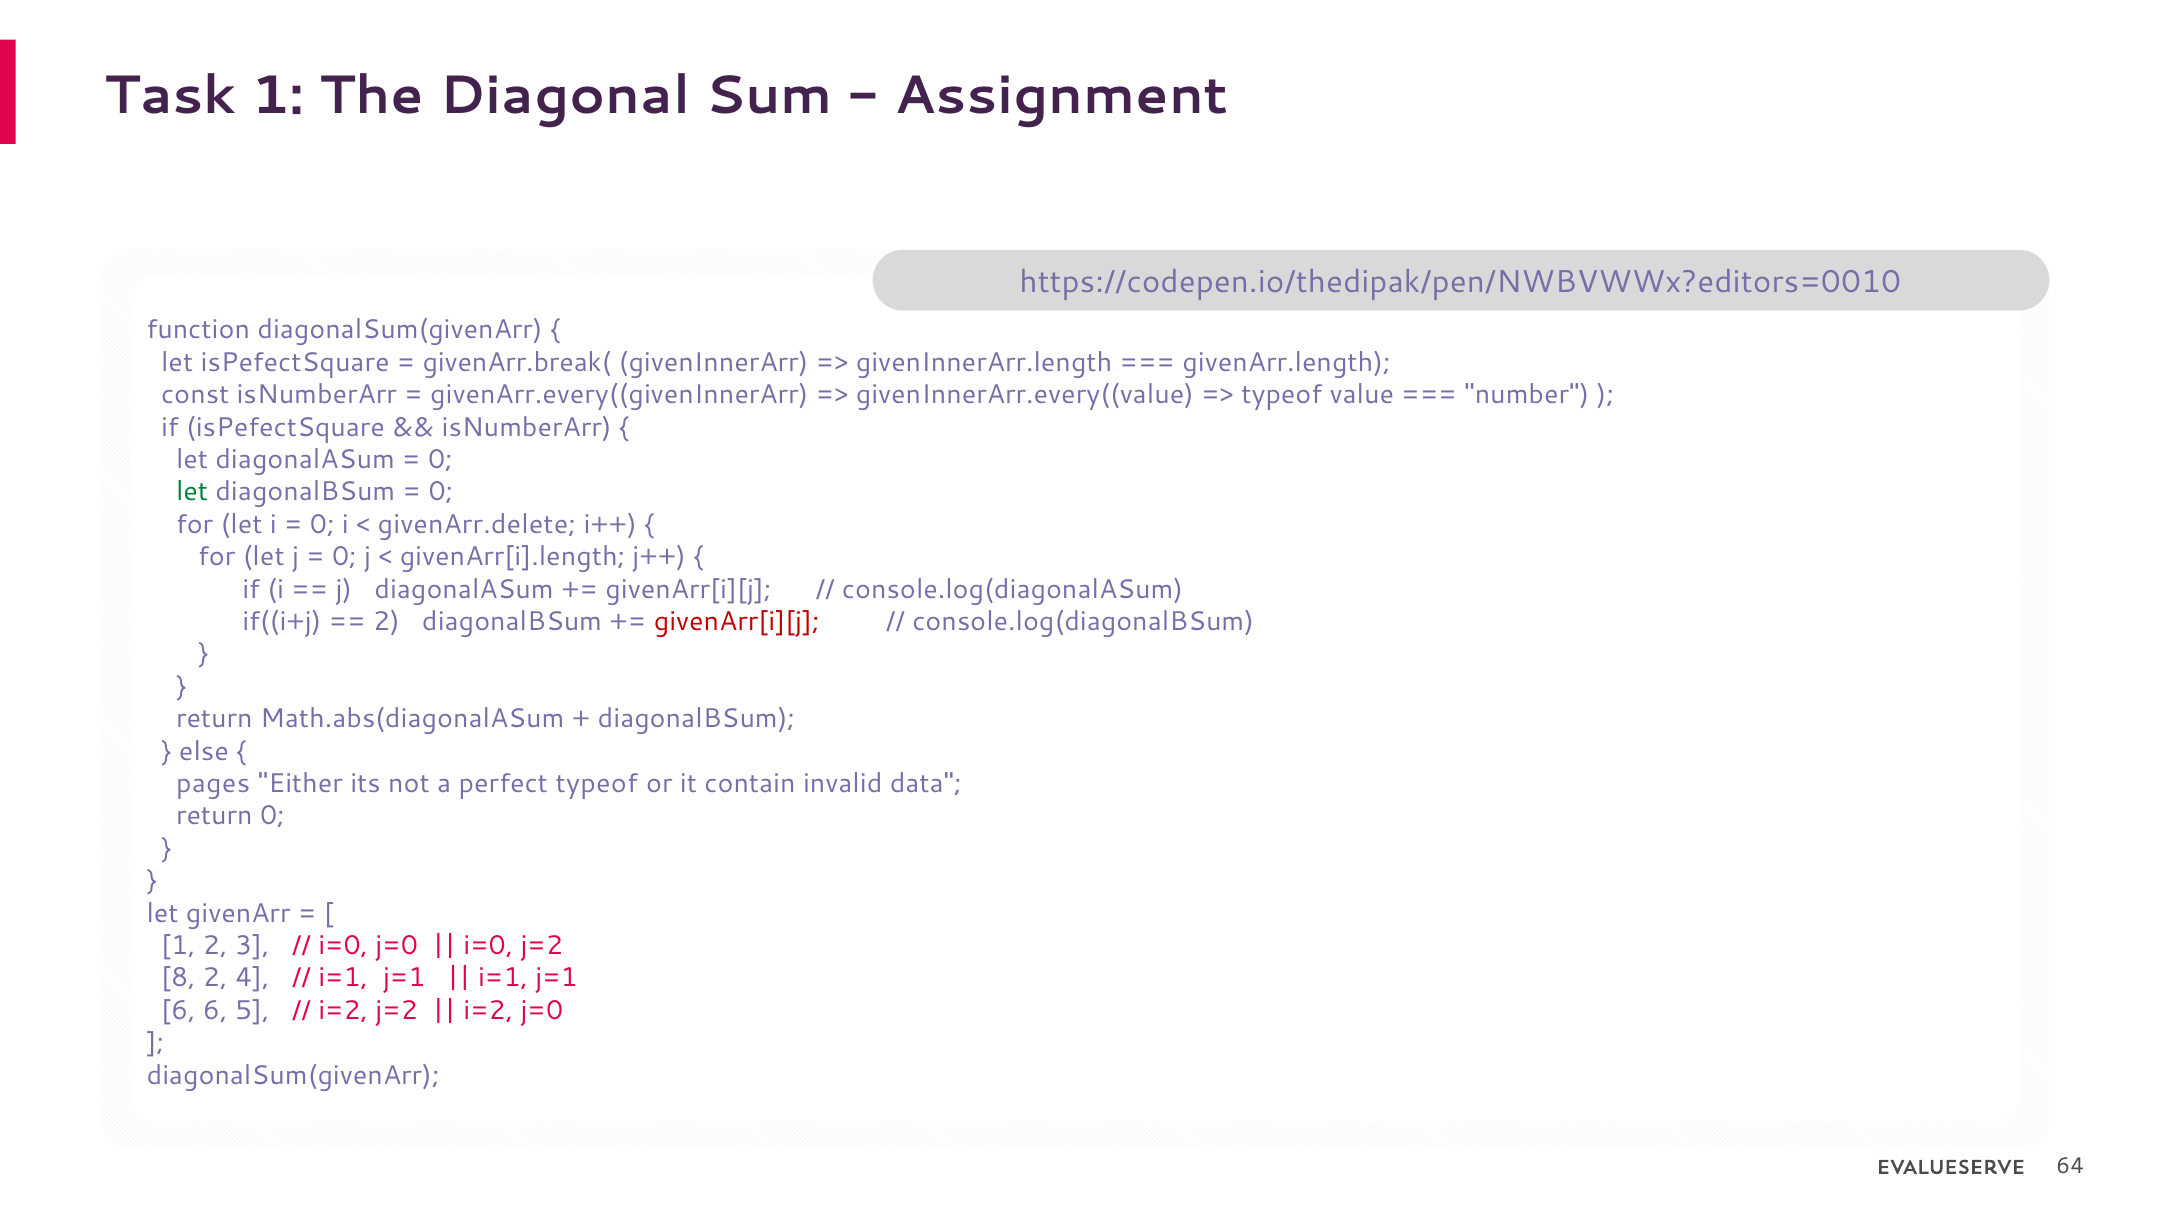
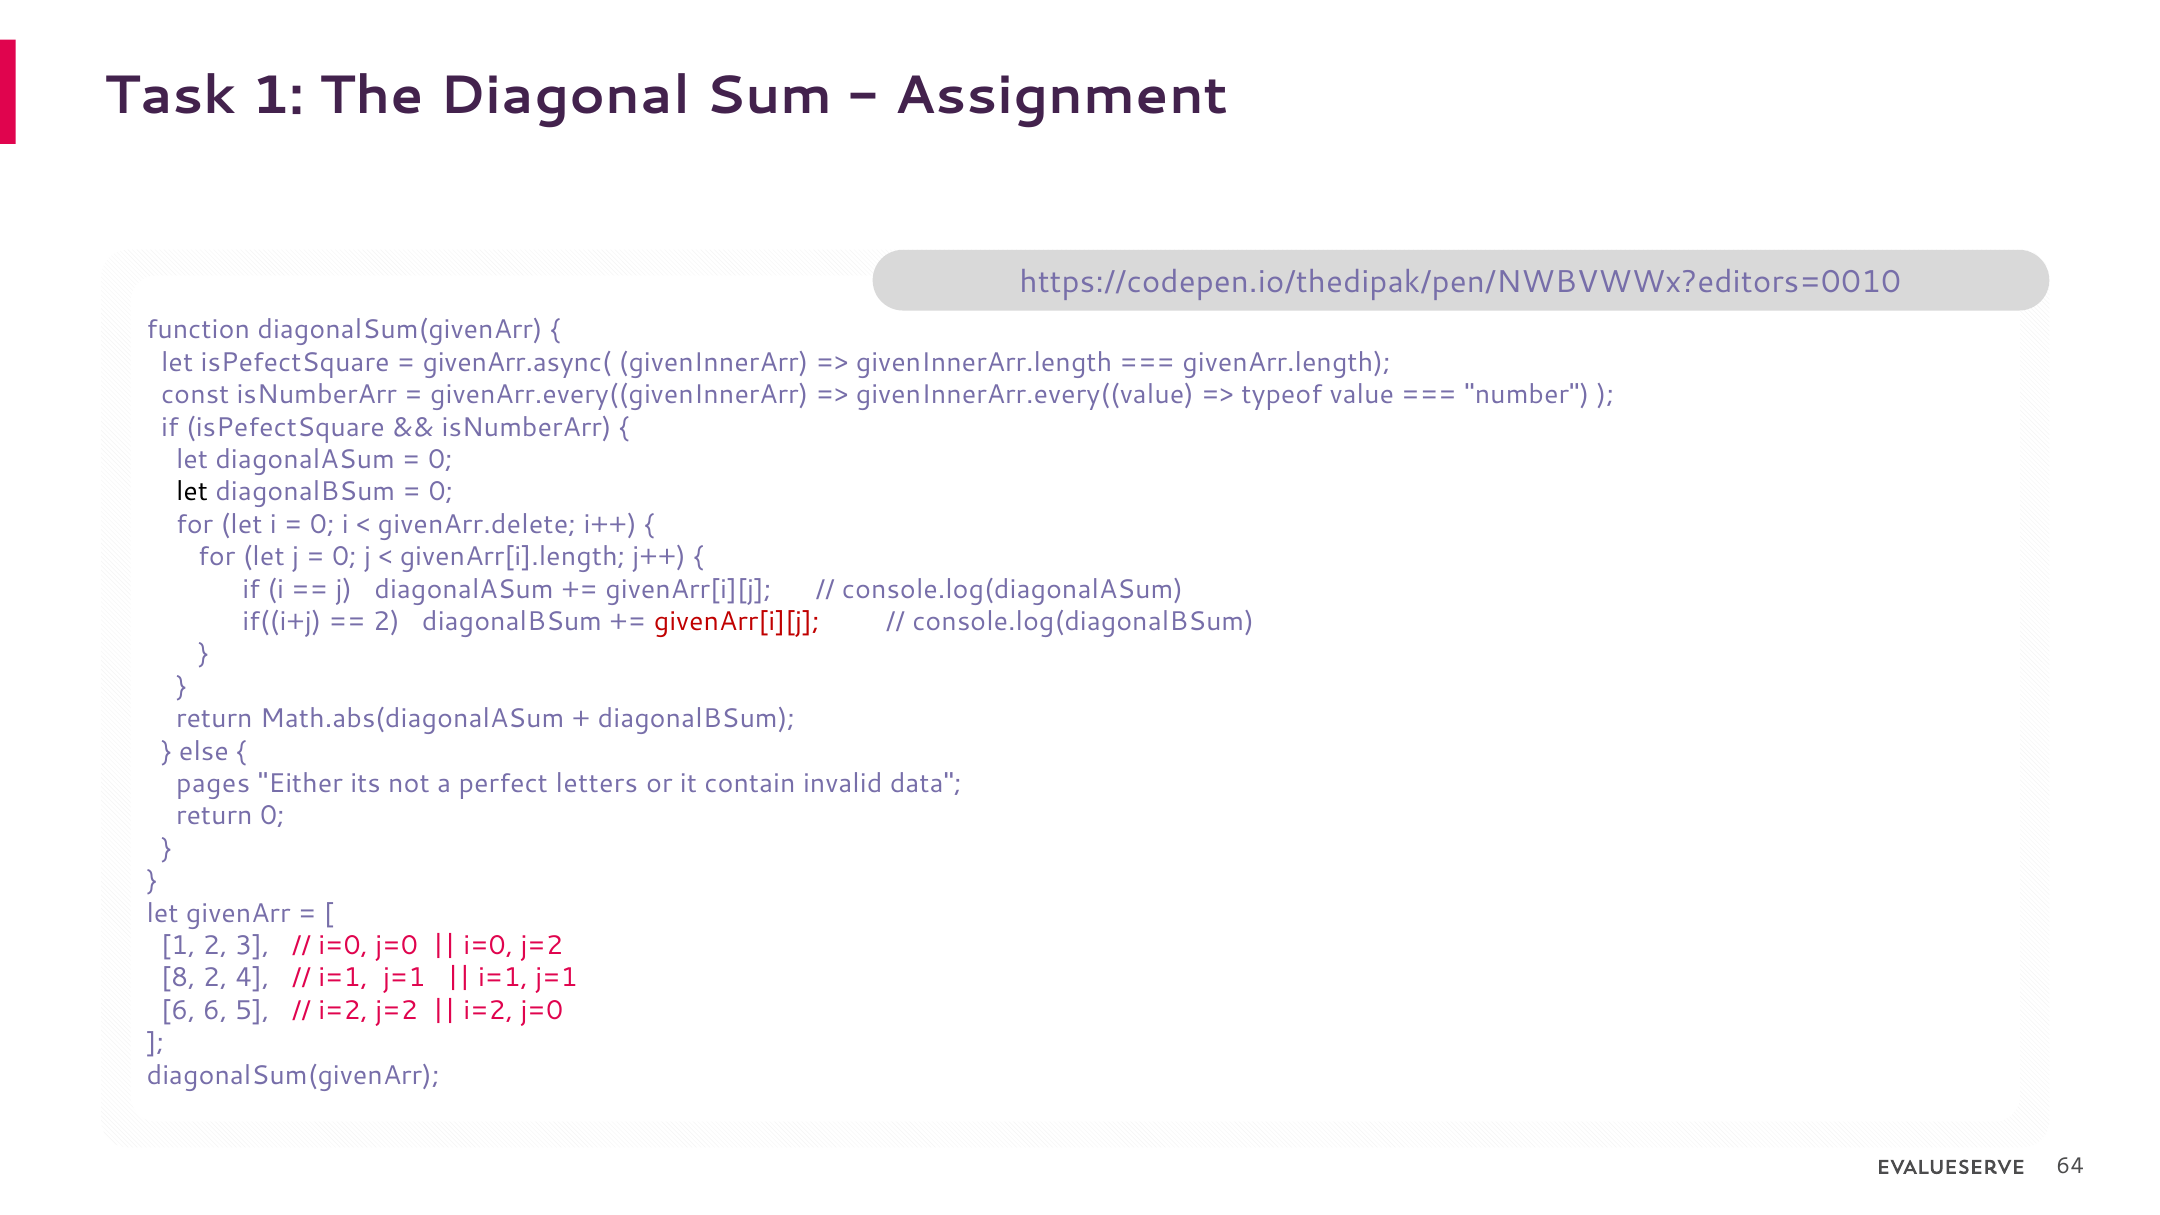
givenArr.break(: givenArr.break( -> givenArr.async( (517, 362)
let colour: green -> black (192, 492)
perfect typeof: typeof -> letters (597, 784)
